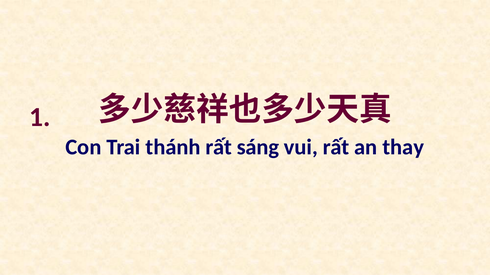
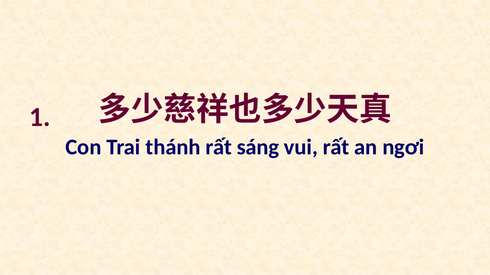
thay: thay -> ngơi (403, 147)
